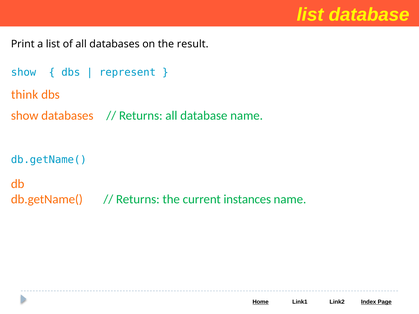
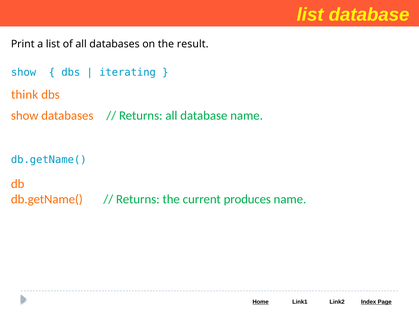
represent: represent -> iterating (128, 72)
instances: instances -> produces (247, 200)
